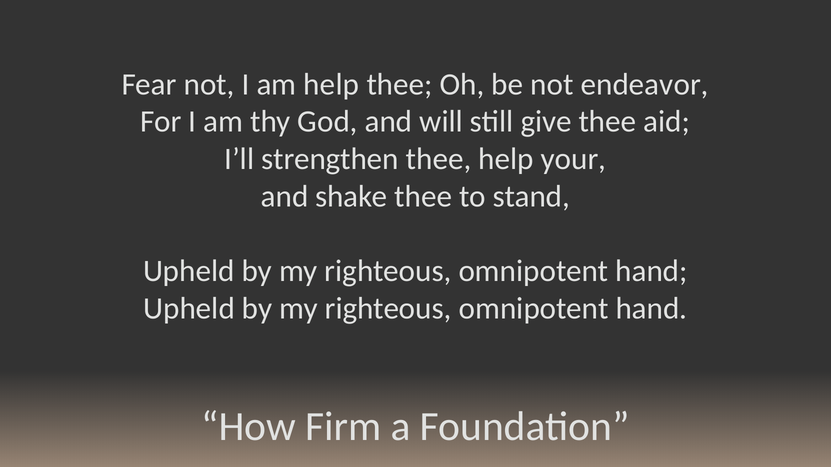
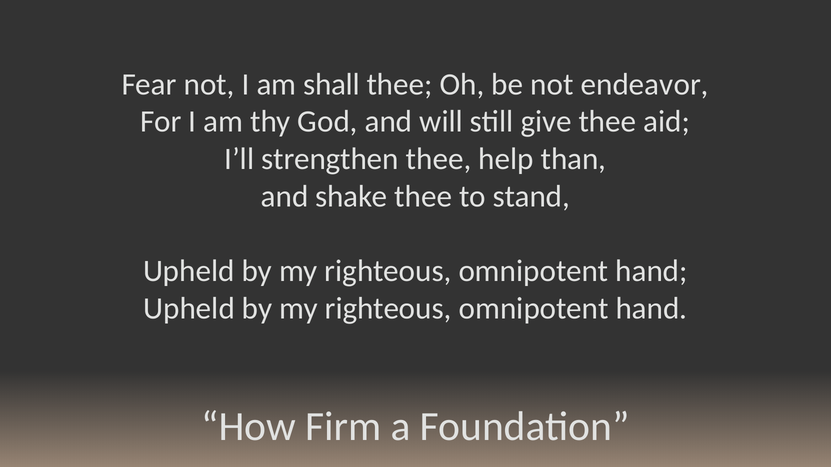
am help: help -> shall (332, 84)
your: your -> than (573, 159)
